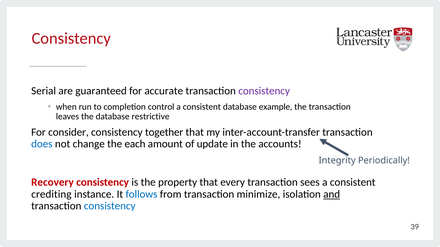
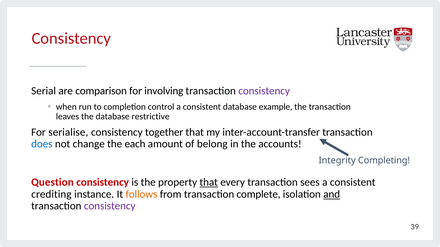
guaranteed: guaranteed -> comparison (101, 91)
accurate: accurate -> involving (164, 91)
consider: consider -> serialise (68, 132)
update: update -> belong (212, 144)
Periodically: Periodically -> Completing (384, 161)
Recovery: Recovery -> Question (52, 183)
that underline: none -> present (209, 183)
follows colour: blue -> orange (142, 195)
minimize: minimize -> complete (259, 195)
consistency colour: blue -> purple (110, 206)
